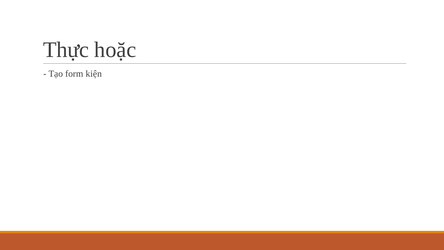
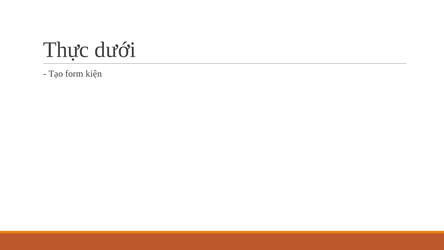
hoặc: hoặc -> dưới (115, 50)
